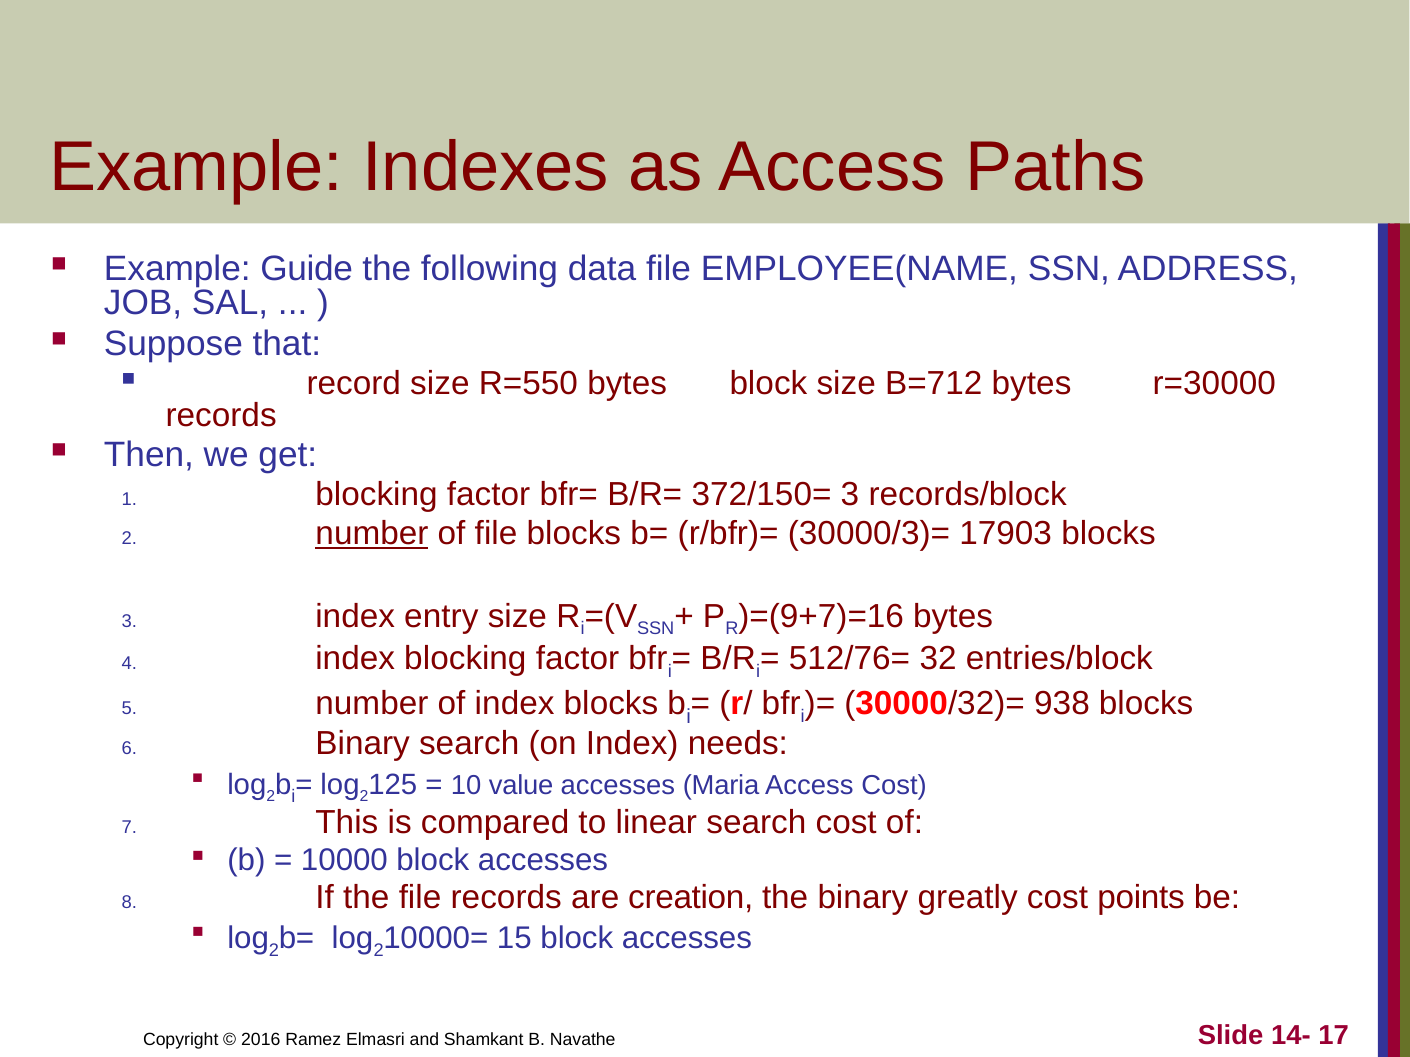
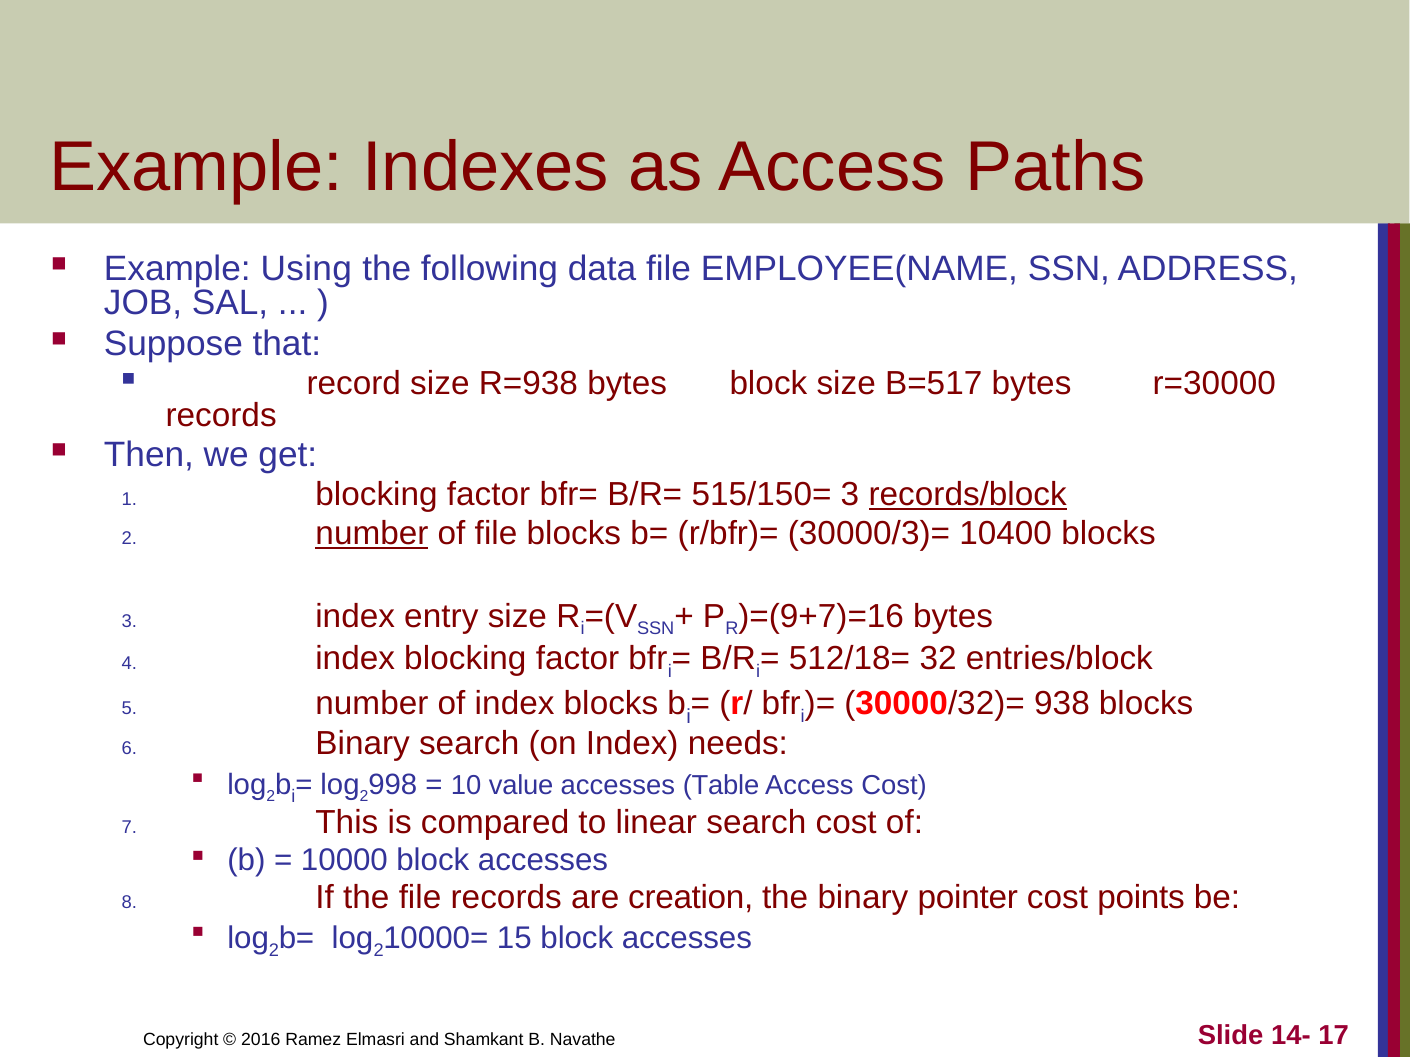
Guide: Guide -> Using (306, 269)
R=550: R=550 -> R=938 (528, 384)
B=712: B=712 -> B=517 (934, 384)
372/150=: 372/150= -> 515/150= (762, 495)
records/block underline: none -> present (968, 495)
17903: 17903 -> 10400 (1006, 534)
512/76=: 512/76= -> 512/18= (849, 659)
125: 125 -> 998 (393, 785)
Maria: Maria -> Table (721, 786)
greatly: greatly -> pointer (968, 898)
